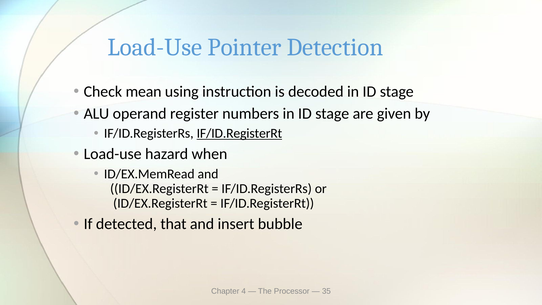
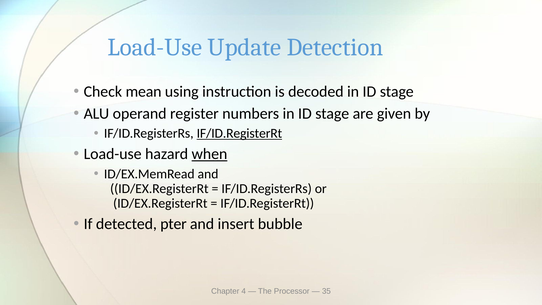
Pointer: Pointer -> Update (244, 47)
when underline: none -> present (209, 154)
that: that -> pter (174, 224)
